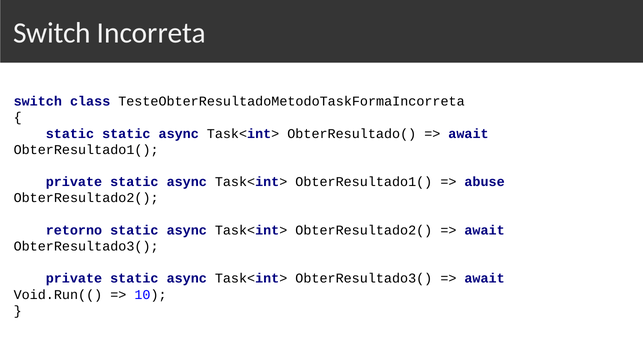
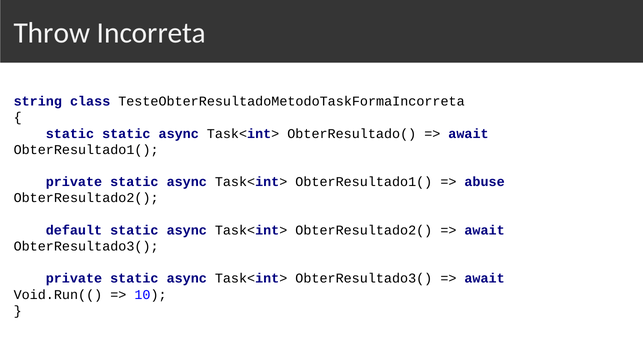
Switch: Switch -> Throw (52, 33)
switch: switch -> string (38, 101)
retorno: retorno -> default (74, 230)
